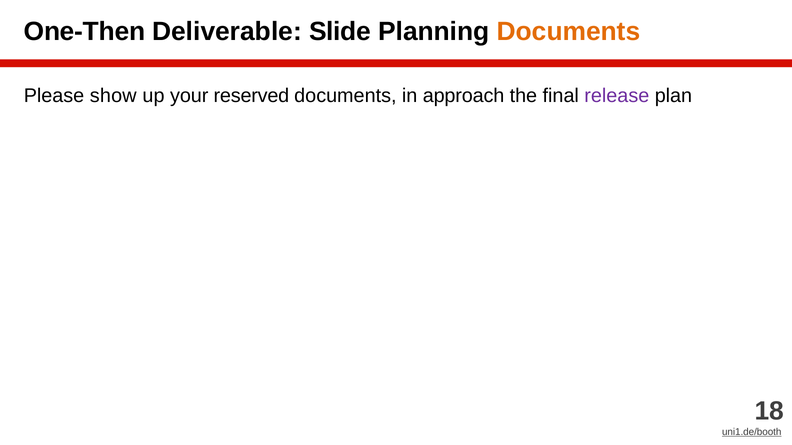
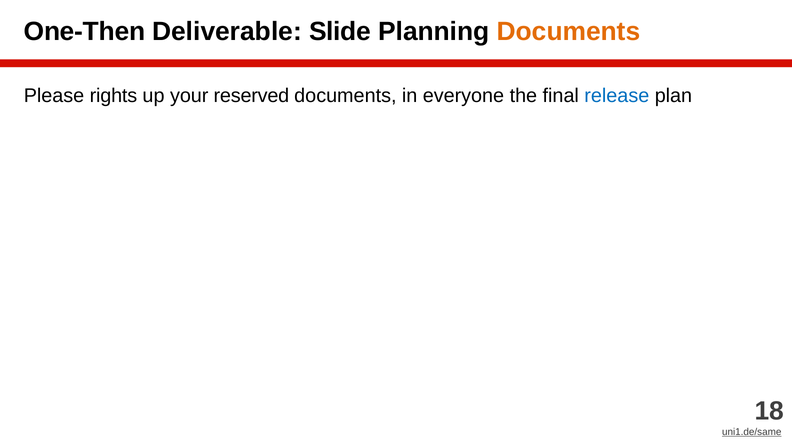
show: show -> rights (113, 96)
approach: approach -> everyone (463, 96)
release colour: purple -> blue (617, 96)
uni1.de/booth: uni1.de/booth -> uni1.de/same (752, 432)
